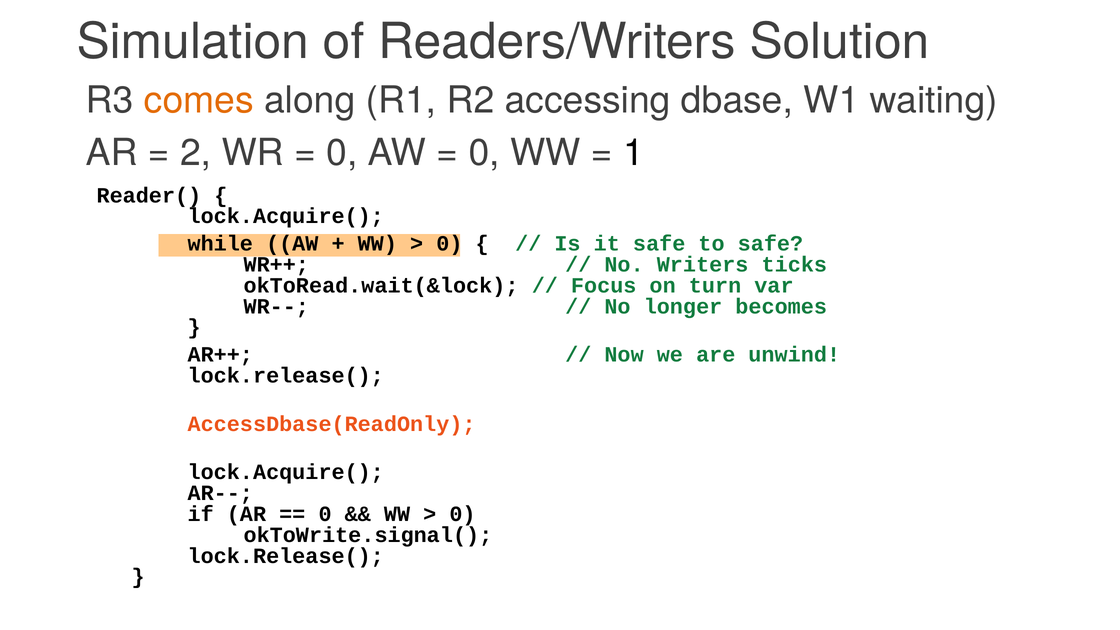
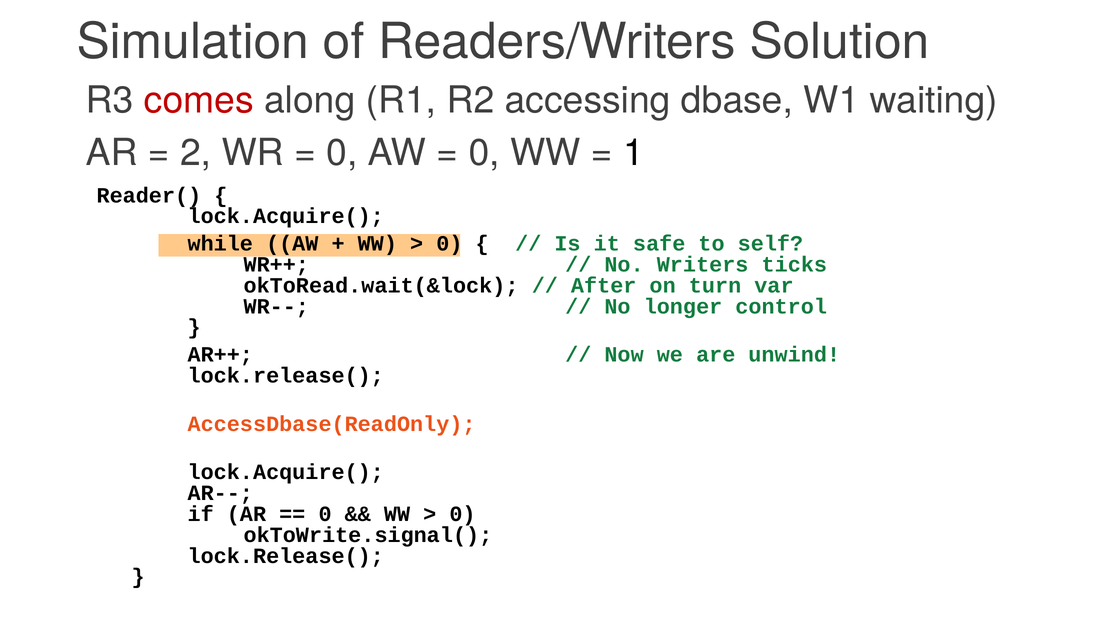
comes colour: orange -> red (199, 101)
to safe: safe -> self (770, 244)
Focus: Focus -> After (604, 286)
becomes: becomes -> control (781, 306)
